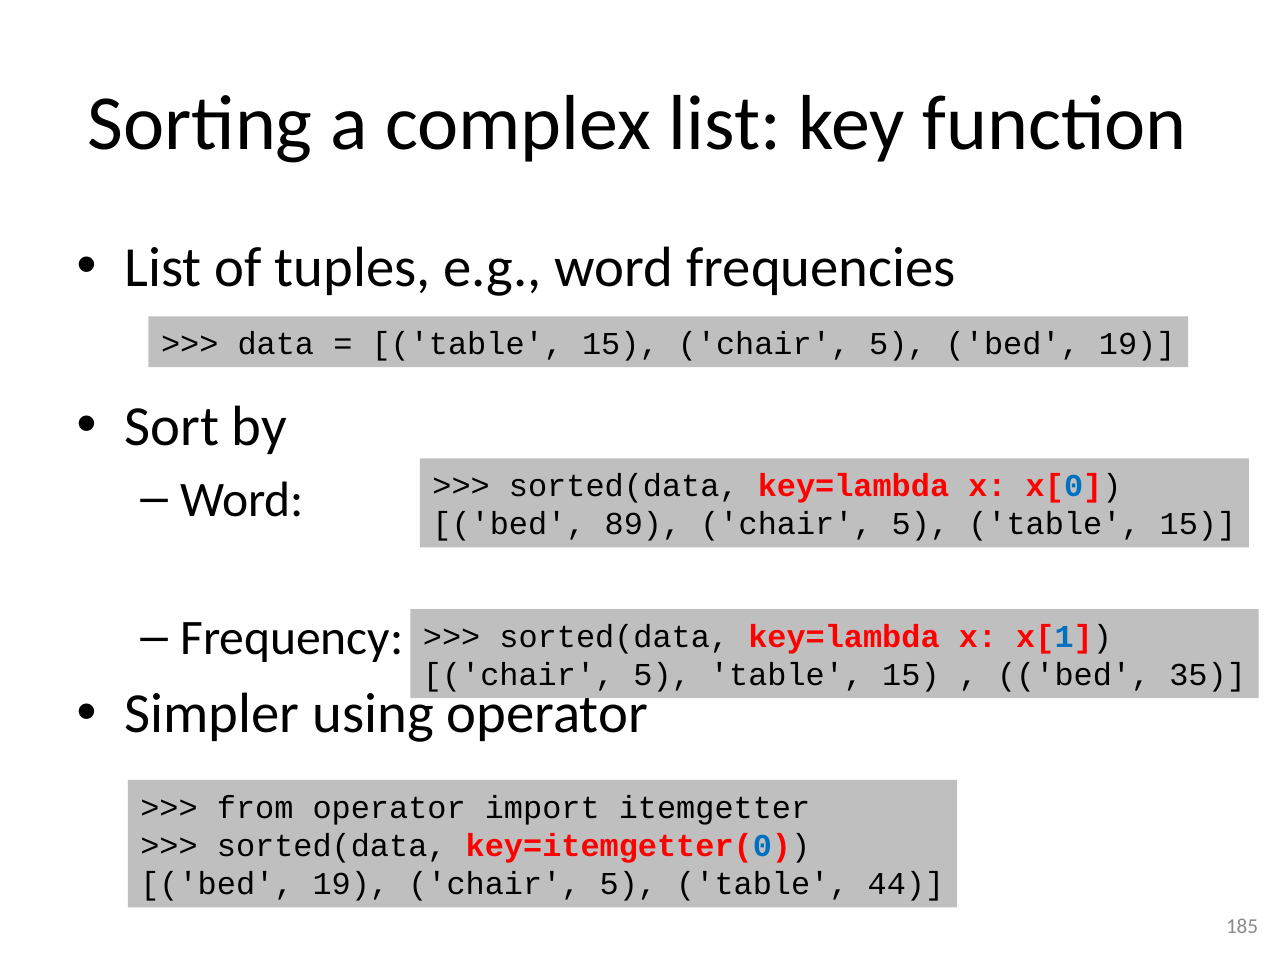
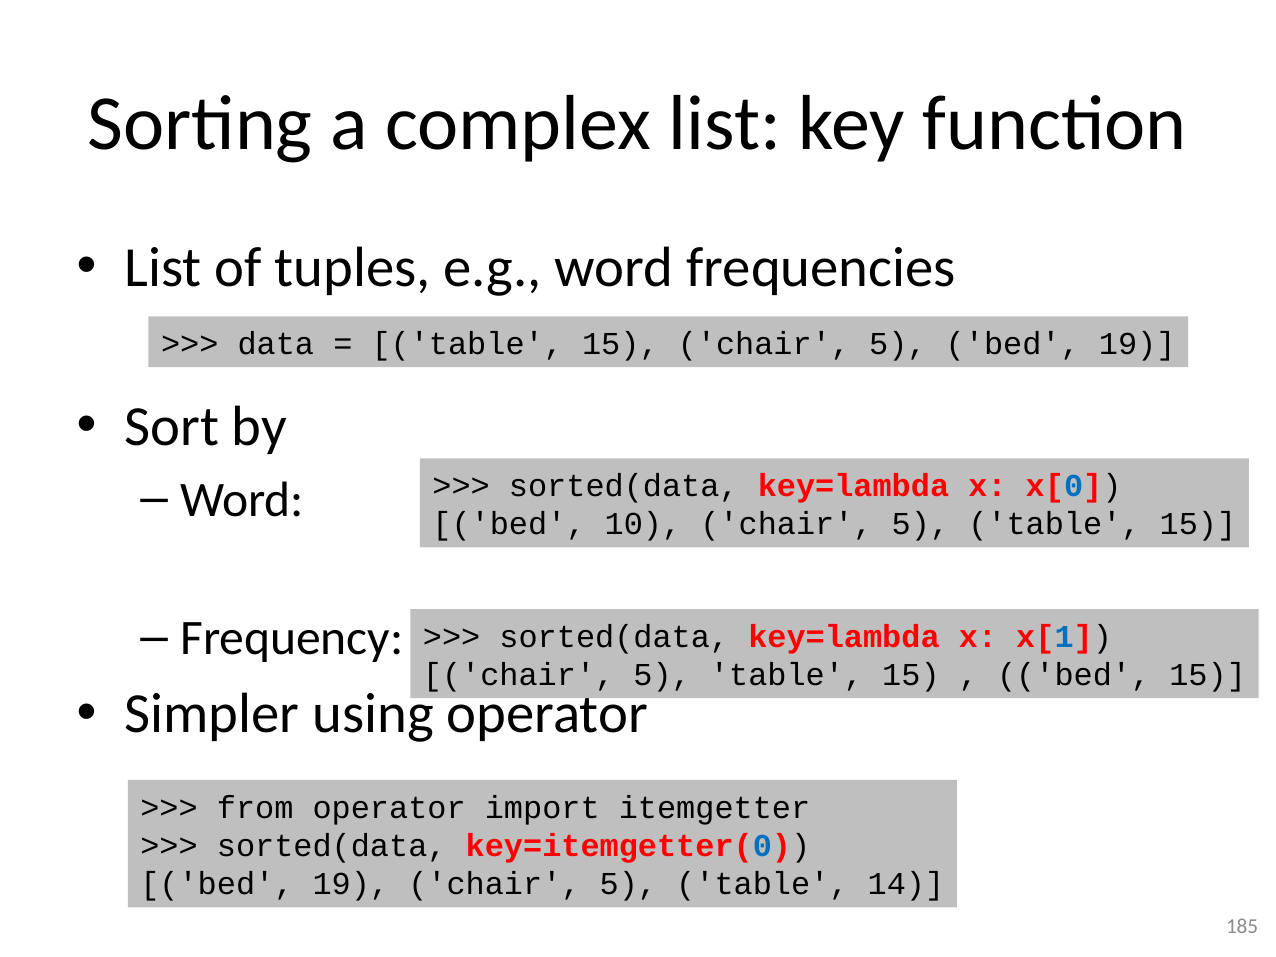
89: 89 -> 10 (643, 524)
bed 35: 35 -> 15 (1208, 675)
44: 44 -> 14 (906, 884)
